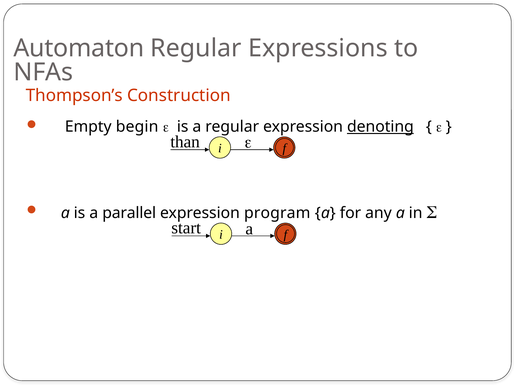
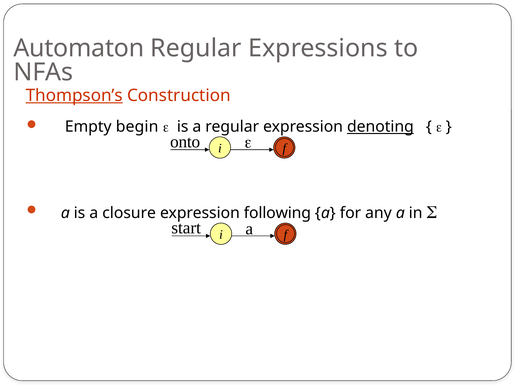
Thompson’s underline: none -> present (74, 96)
than: than -> onto (185, 142)
parallel: parallel -> closure (129, 213)
program: program -> following (277, 213)
